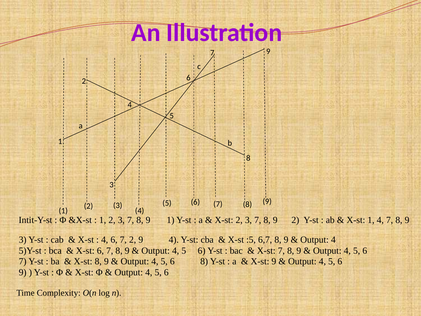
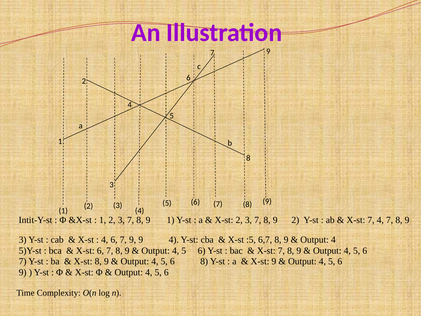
1: 1 -> 7 (371, 220)
7 2: 2 -> 9 (133, 240)
